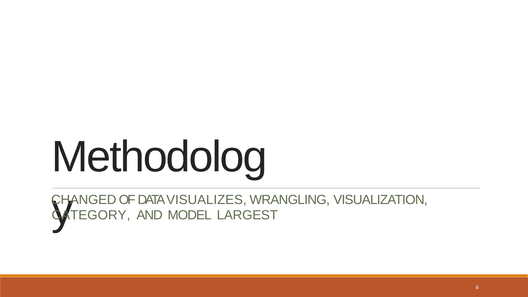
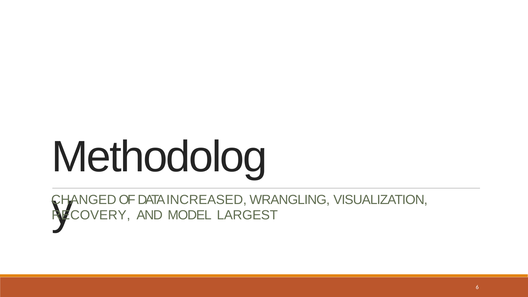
VISUALIZES: VISUALIZES -> INCREASED (206, 200)
CATEGORY: CATEGORY -> RECOVERY (91, 215)
